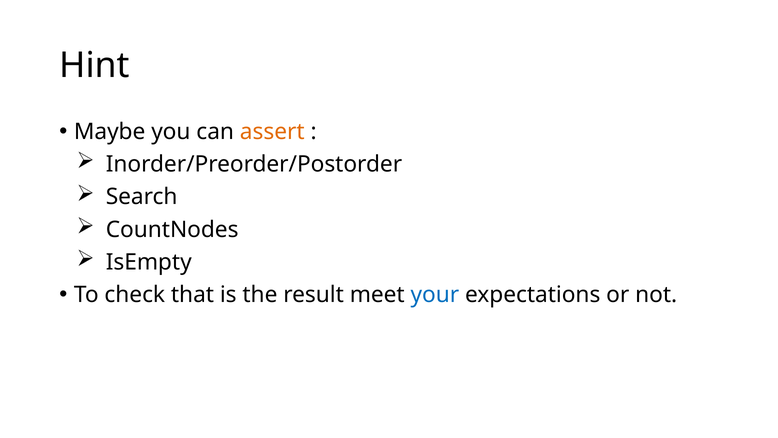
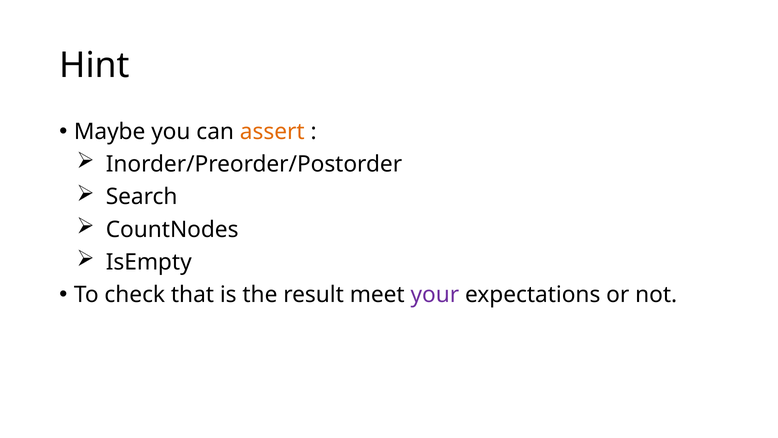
your colour: blue -> purple (435, 295)
